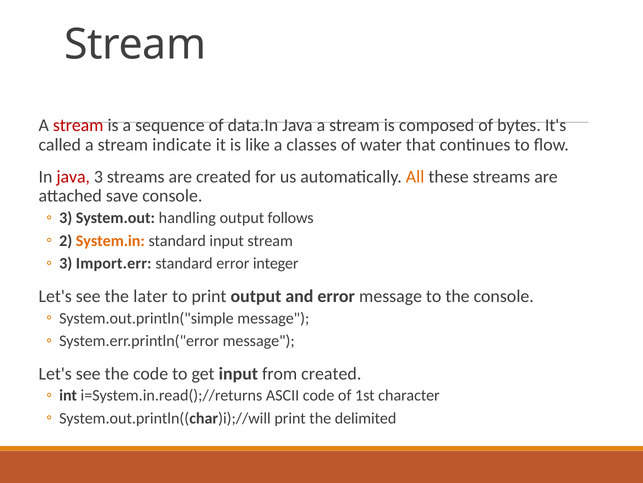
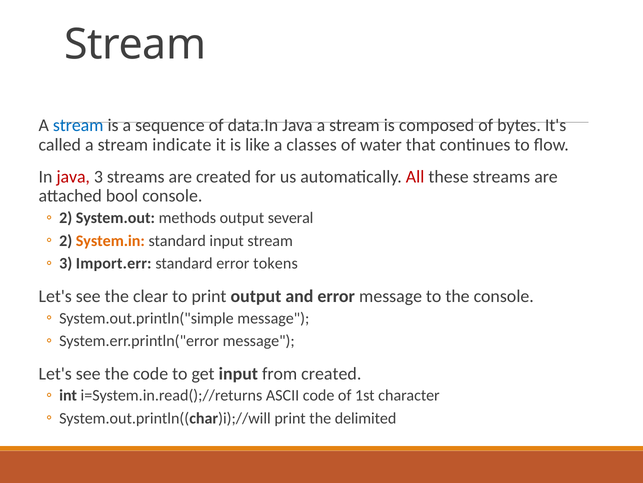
stream colour: red -> blue (78, 125)
All colour: orange -> red (415, 176)
save: save -> bool (122, 196)
3: 3 -> 2 (66, 218)
handling: handling -> methods (187, 218)
follows: follows -> several (291, 218)
integer: integer -> tokens (276, 263)
later: later -> clear (151, 296)
